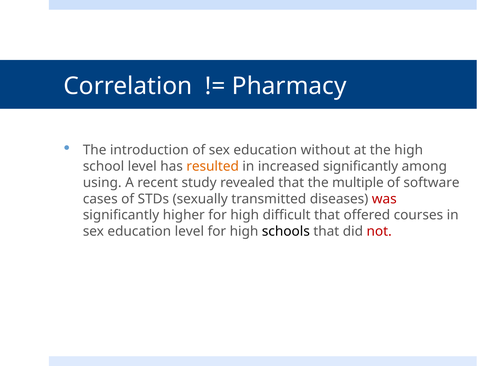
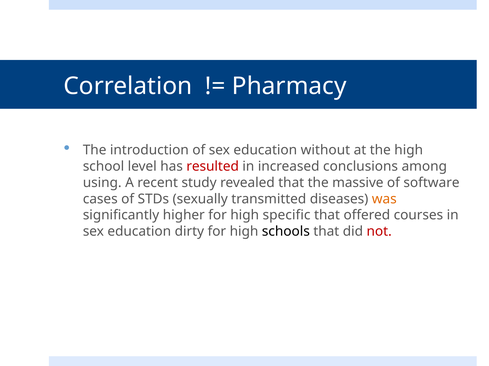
resulted colour: orange -> red (213, 167)
increased significantly: significantly -> conclusions (361, 167)
multiple: multiple -> massive (358, 183)
was colour: red -> orange (384, 199)
difficult: difficult -> specific (287, 216)
education level: level -> dirty (189, 232)
